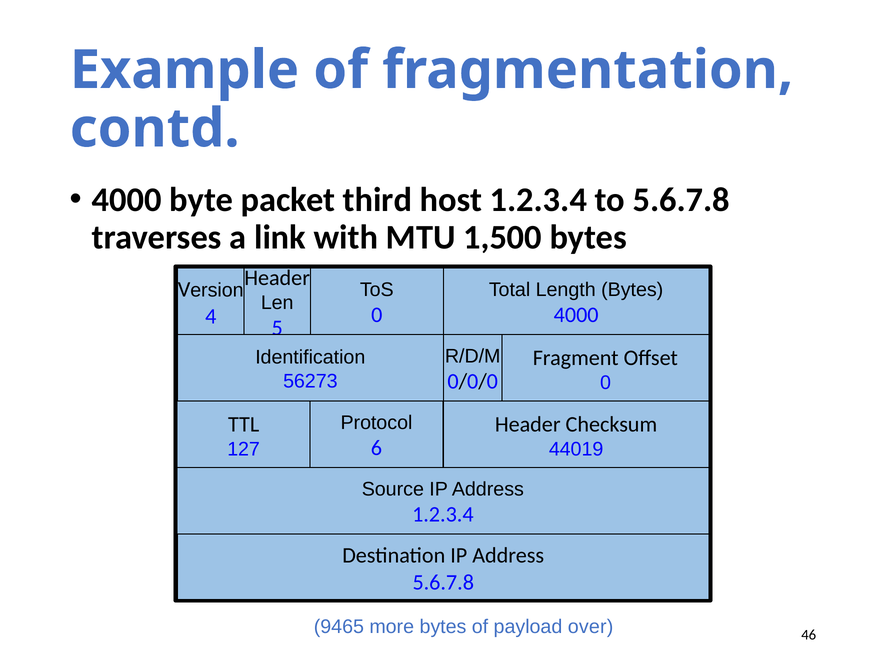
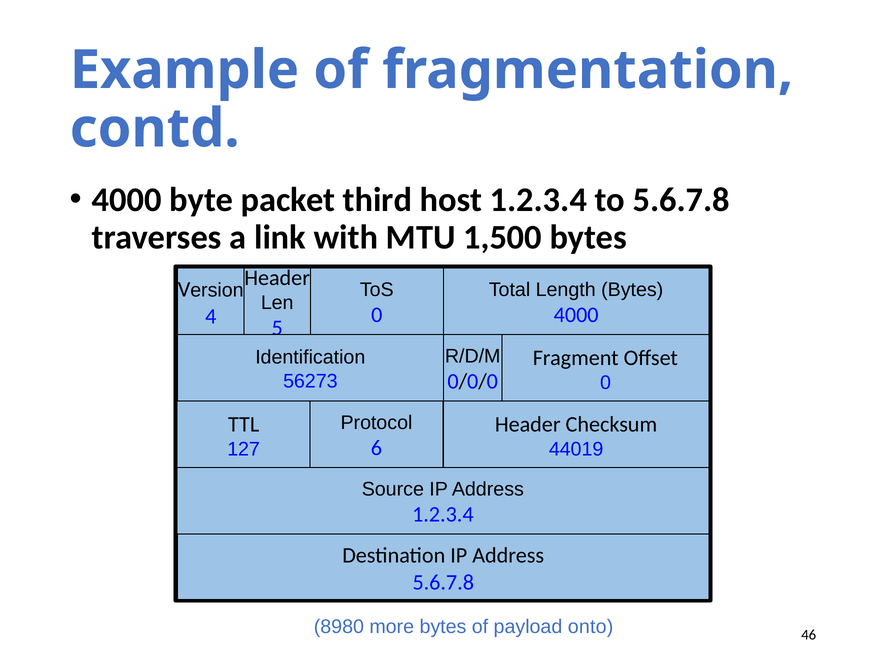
9465: 9465 -> 8980 (339, 626)
over: over -> onto (591, 626)
